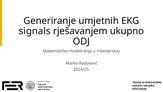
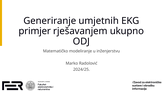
signals: signals -> primjer (35, 31)
